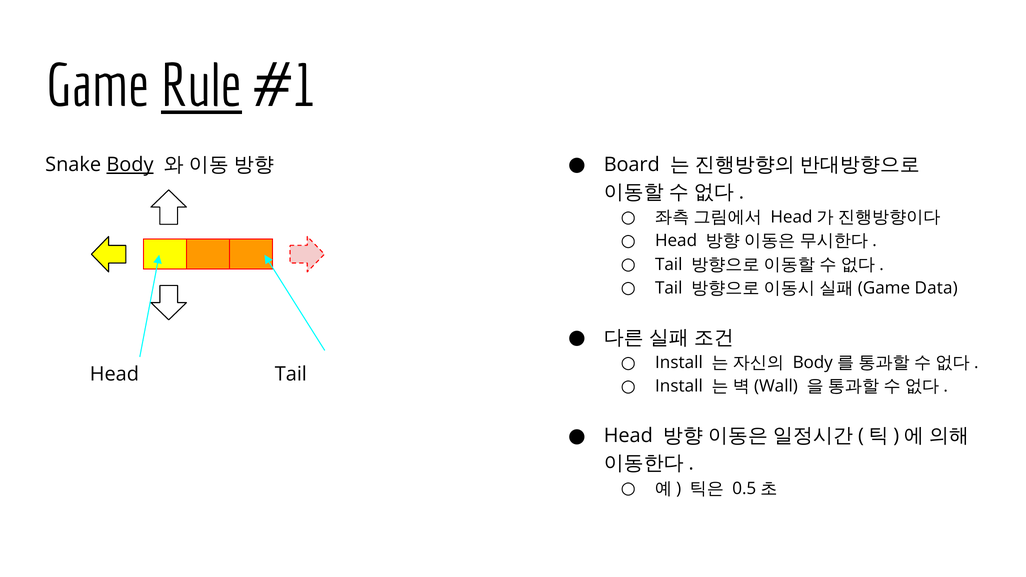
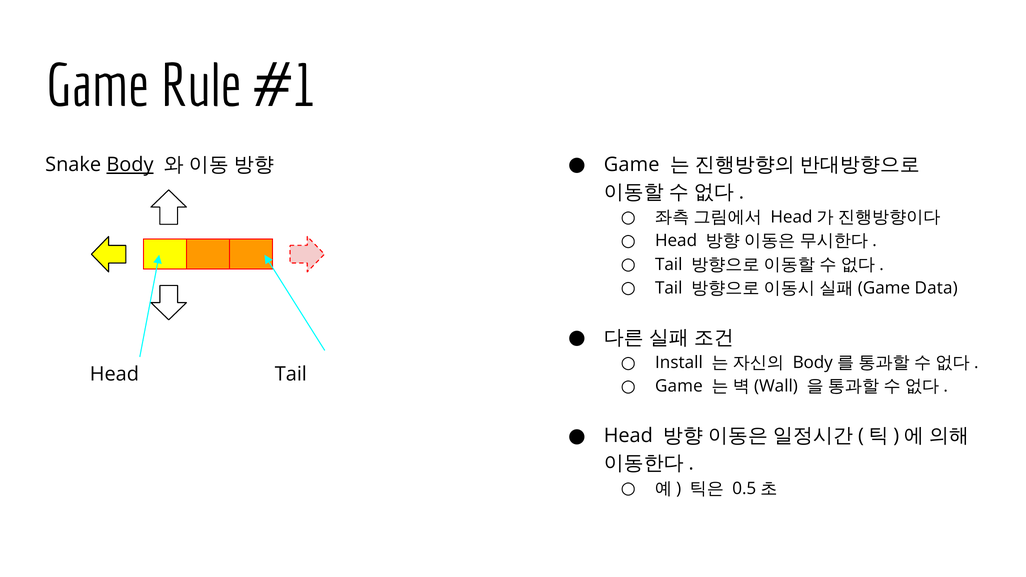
Rule underline: present -> none (201, 87)
Board: Board -> Game (632, 165)
Install: Install -> Game (679, 386)
